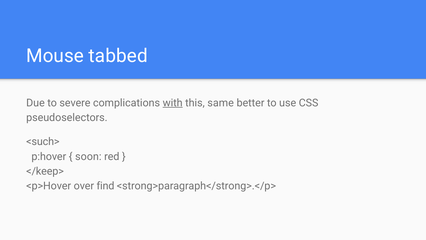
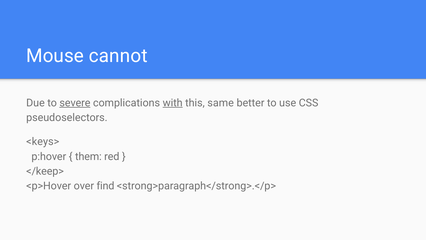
tabbed: tabbed -> cannot (118, 56)
severe underline: none -> present (75, 103)
<such>: <such> -> <keys> (43, 142)
soon: soon -> them (88, 156)
